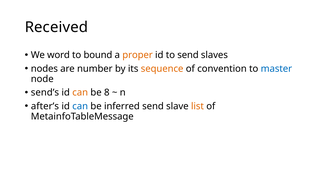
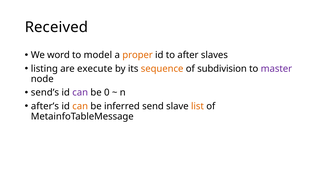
bound: bound -> model (98, 55)
to send: send -> after (188, 55)
nodes: nodes -> listing (44, 69)
number: number -> execute (95, 69)
convention: convention -> subdivision (222, 69)
master colour: blue -> purple (276, 69)
can colour: orange -> purple (80, 92)
8: 8 -> 0 (107, 92)
can colour: blue -> orange (80, 106)
